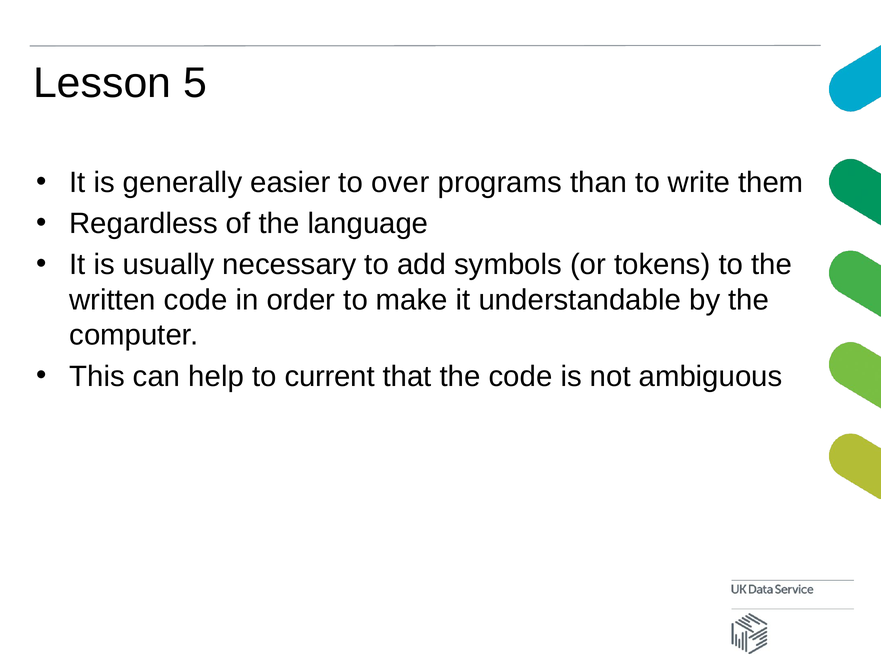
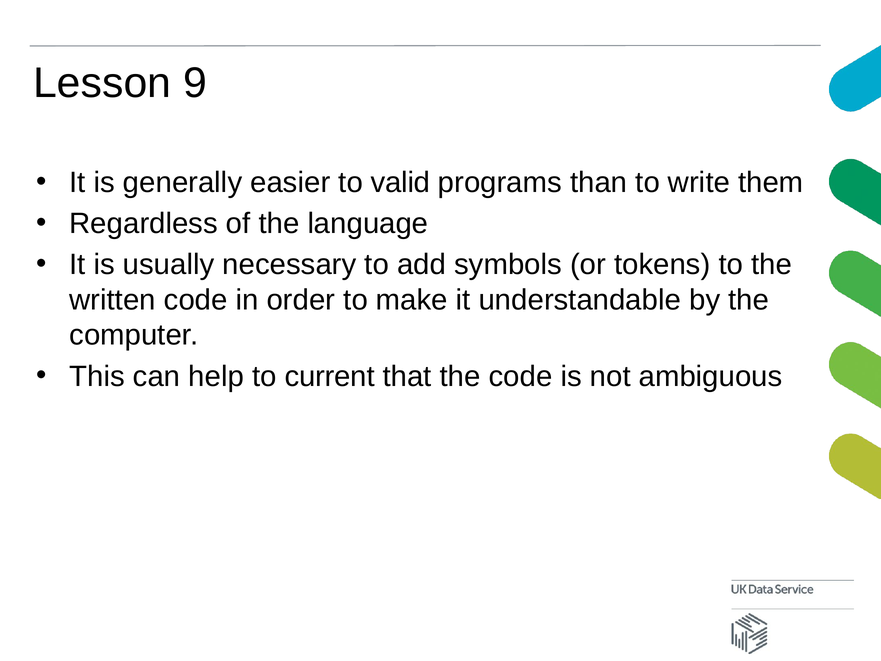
5: 5 -> 9 (195, 83)
over: over -> valid (401, 182)
